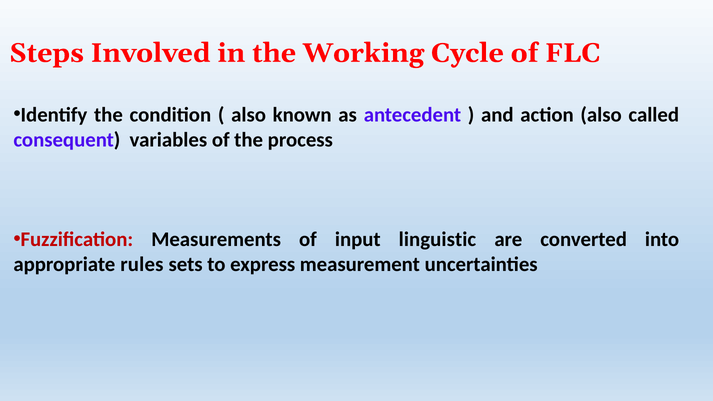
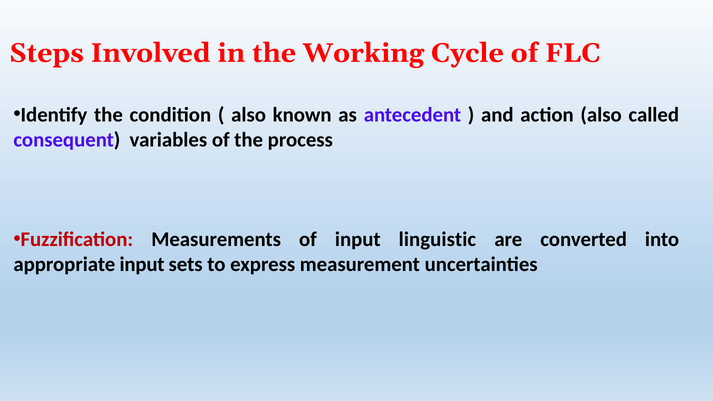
appropriate rules: rules -> input (142, 265)
